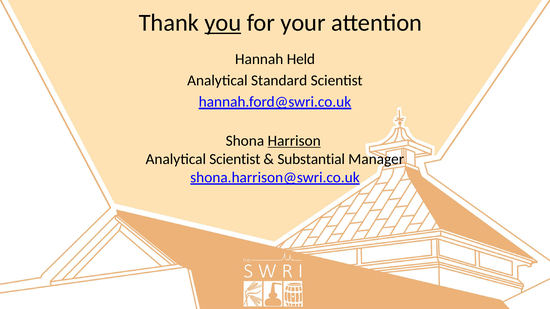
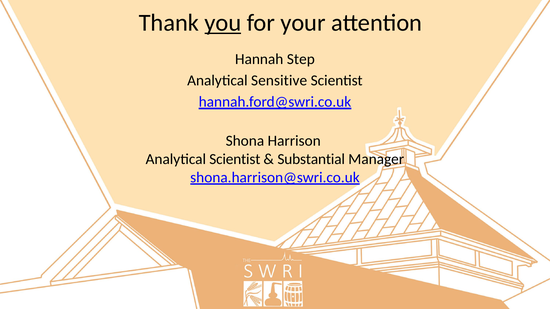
Held: Held -> Step (301, 59)
Standard: Standard -> Sensitive (279, 81)
Harrison underline: present -> none (294, 141)
